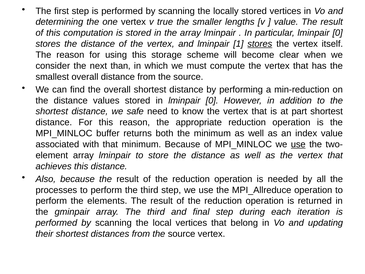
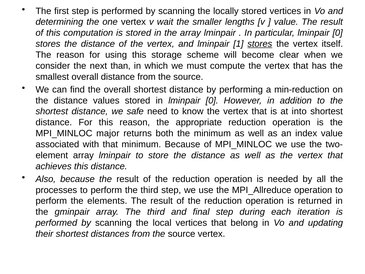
true: true -> wait (165, 22)
part: part -> into (299, 111)
buffer: buffer -> major (108, 133)
use underline: present -> none (298, 144)
